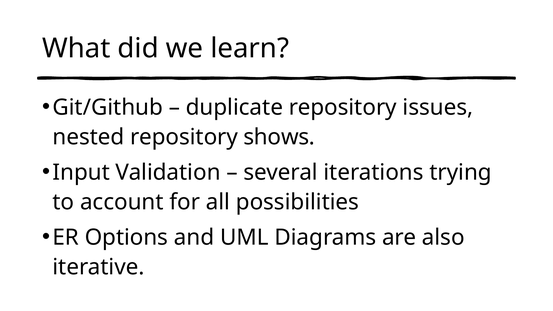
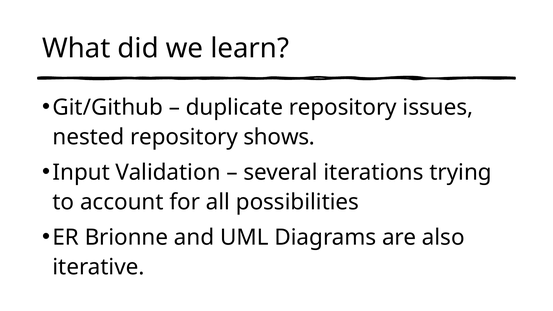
Options: Options -> Brionne (126, 237)
